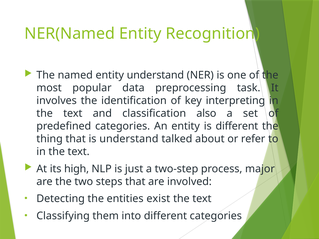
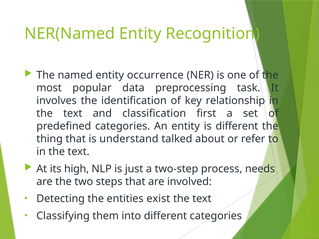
entity understand: understand -> occurrence (155, 75)
interpreting: interpreting -> relationship (235, 101)
also: also -> first (206, 113)
major: major -> needs (260, 169)
